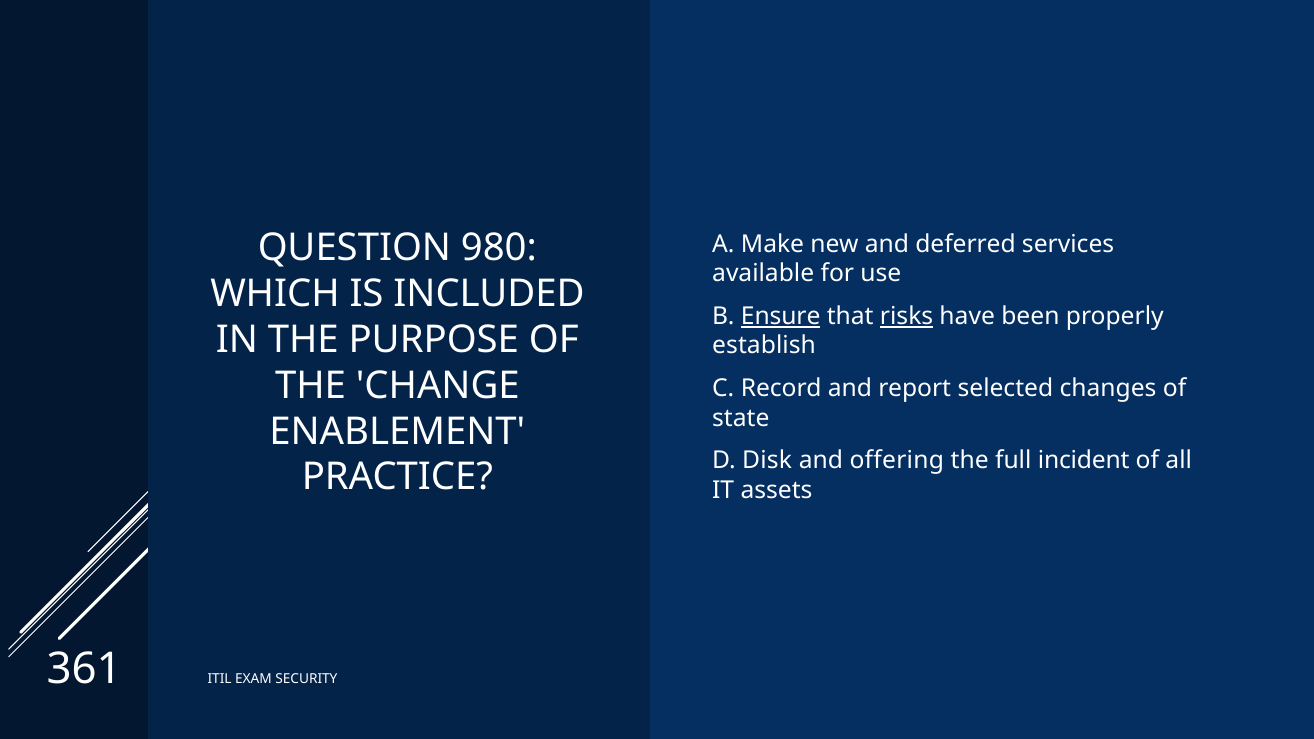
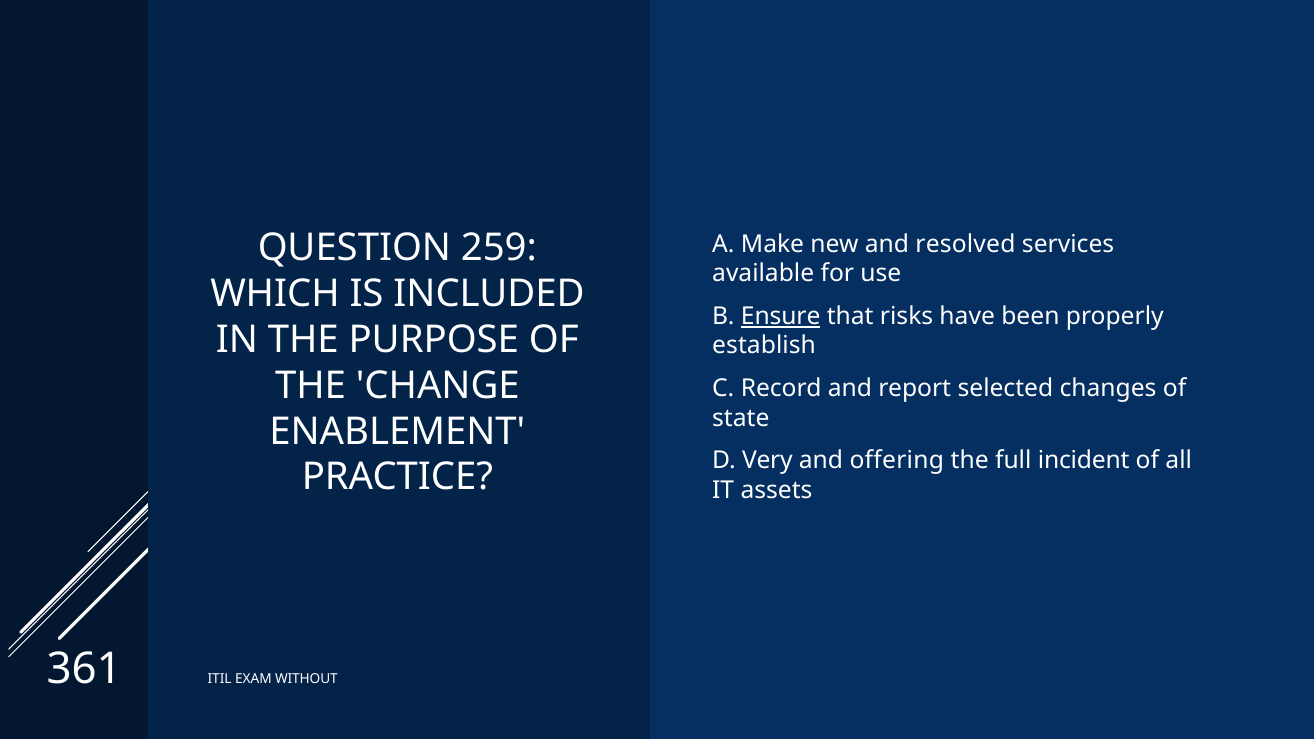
deferred: deferred -> resolved (965, 244)
980: 980 -> 259 (499, 248)
risks underline: present -> none (907, 316)
Disk: Disk -> Very (767, 461)
SECURITY: SECURITY -> WITHOUT (306, 679)
